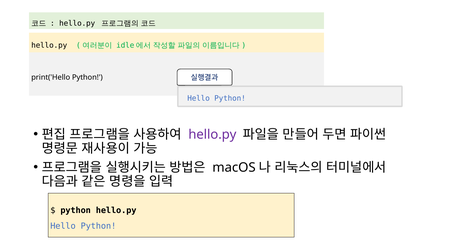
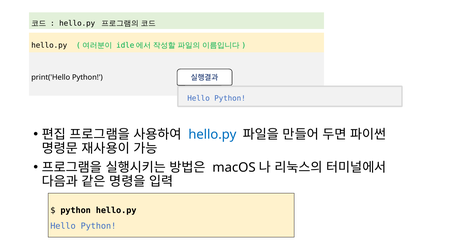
hello.py colour: purple -> blue (212, 135)
